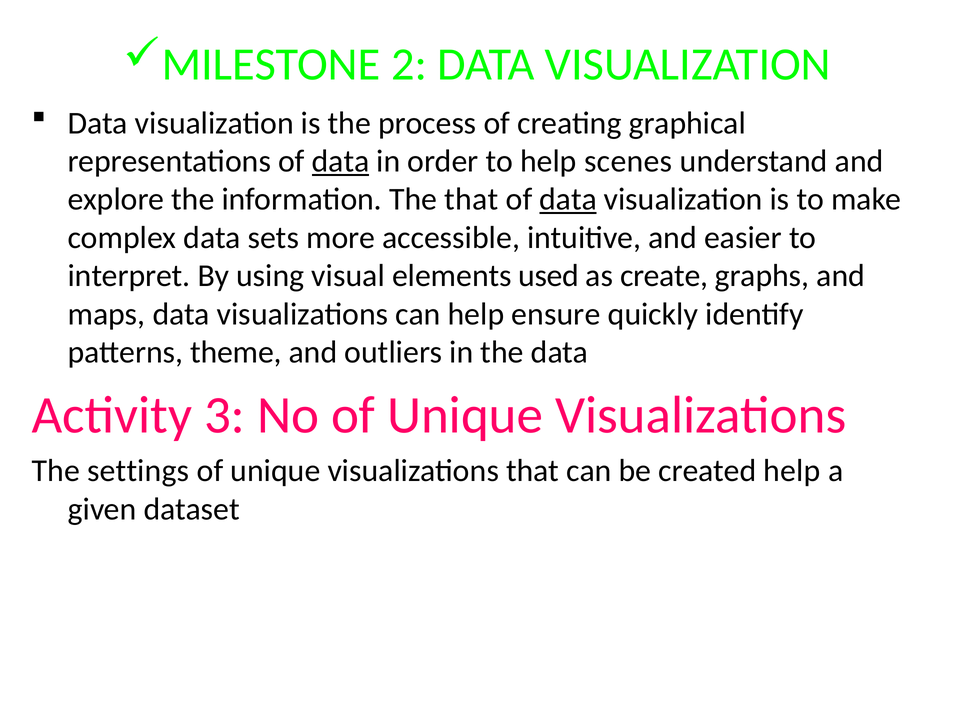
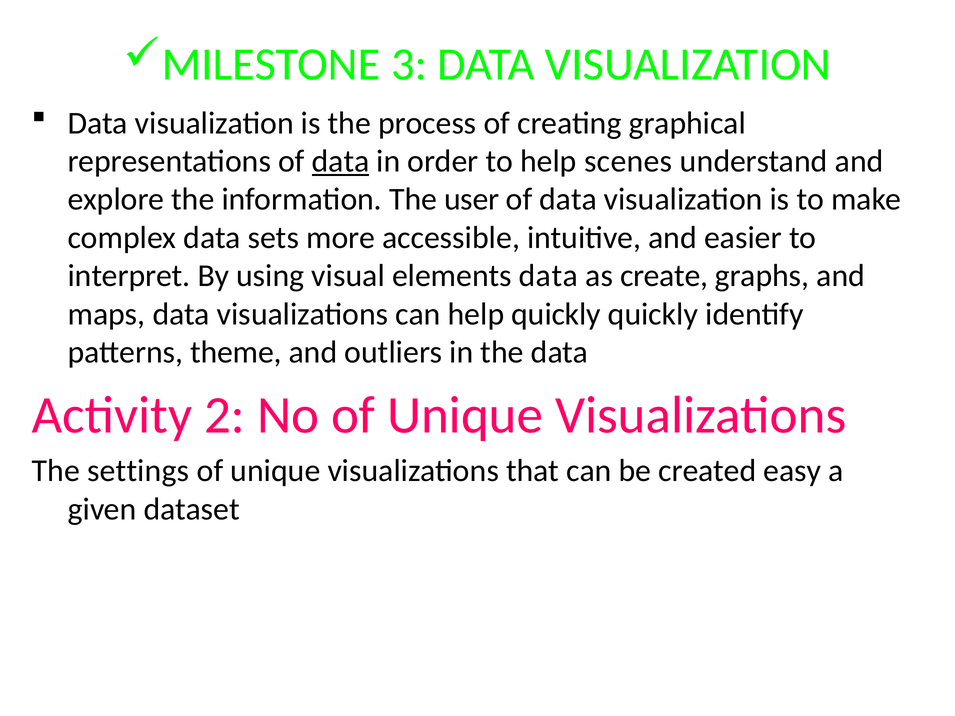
2: 2 -> 3 (409, 65)
The that: that -> user (472, 200)
data underline: present -> none (568, 200)
elements used: used -> data (548, 276)
help ensure: ensure -> quickly (556, 314)
3: 3 -> 2 (225, 415)
created help: help -> easy (792, 471)
